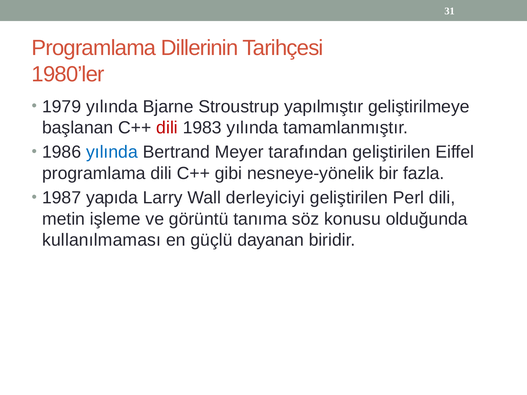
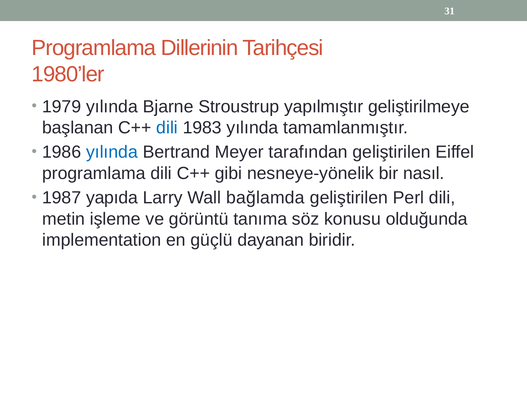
dili colour: red -> blue (167, 128)
fazla: fazla -> nasıl (424, 173)
derleyiciyi: derleyiciyi -> bağlamda (265, 198)
kullanılmaması: kullanılmaması -> implementation (102, 240)
